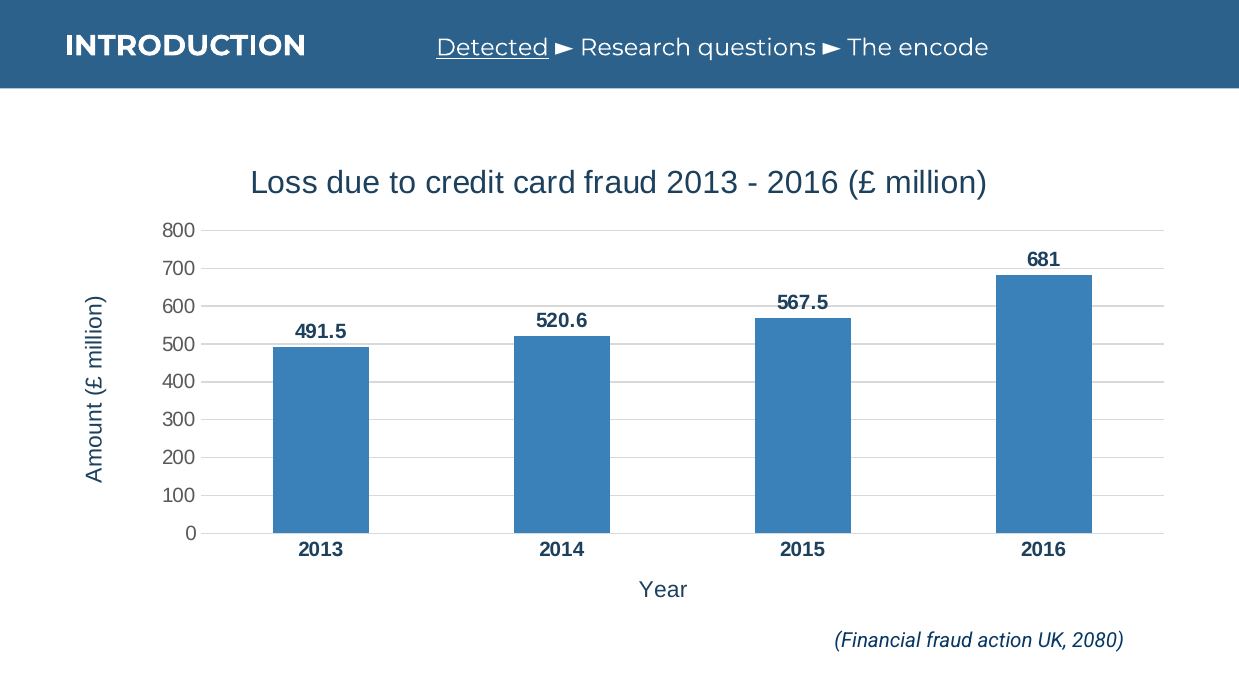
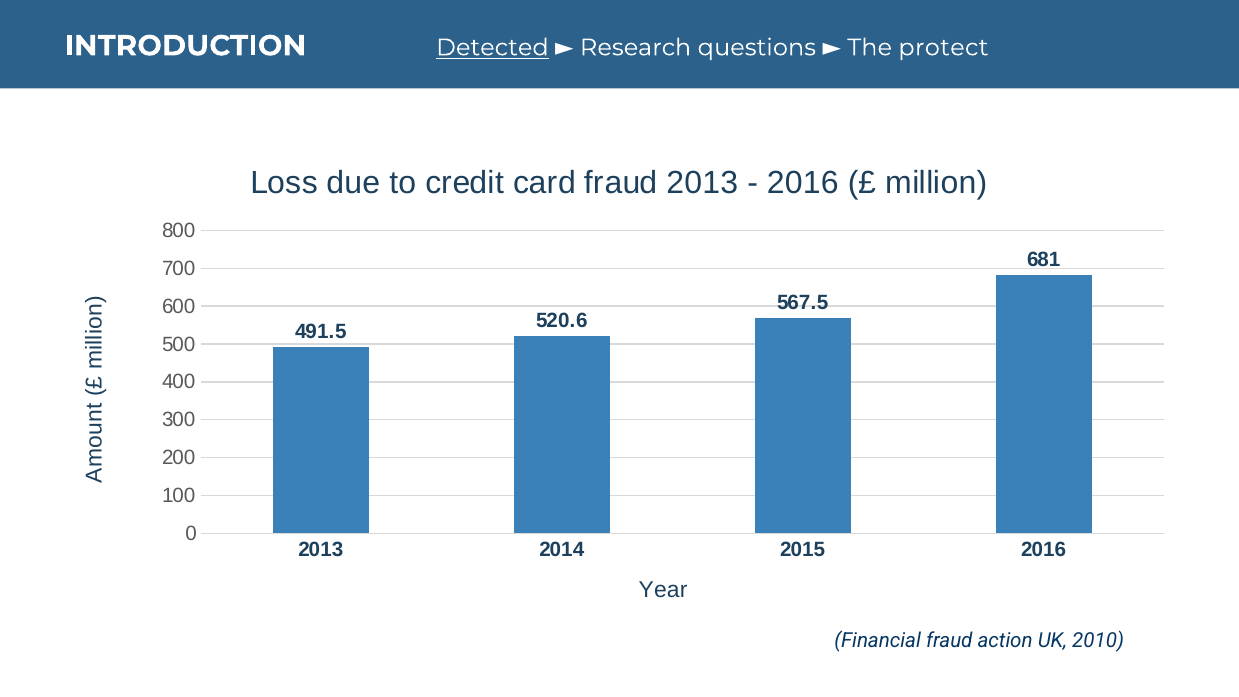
encode: encode -> protect (943, 47)
2080: 2080 -> 2010 (1098, 640)
